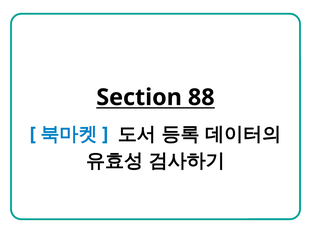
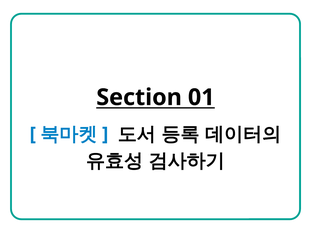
88: 88 -> 01 (201, 97)
